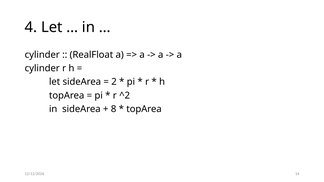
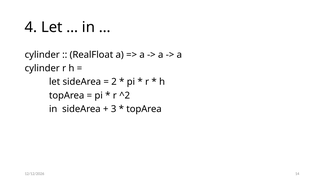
8: 8 -> 3 (114, 109)
